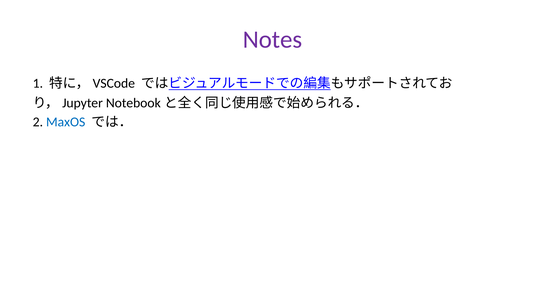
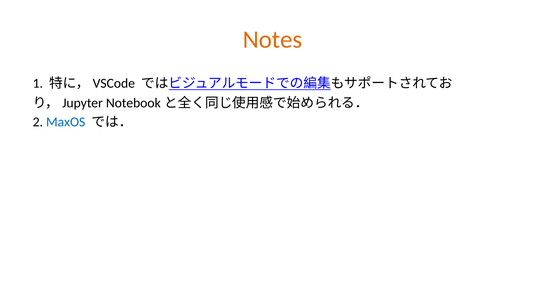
Notes colour: purple -> orange (272, 40)
